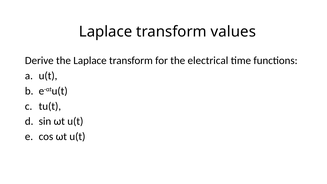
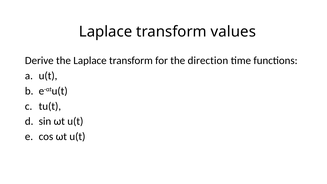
electrical: electrical -> direction (208, 61)
